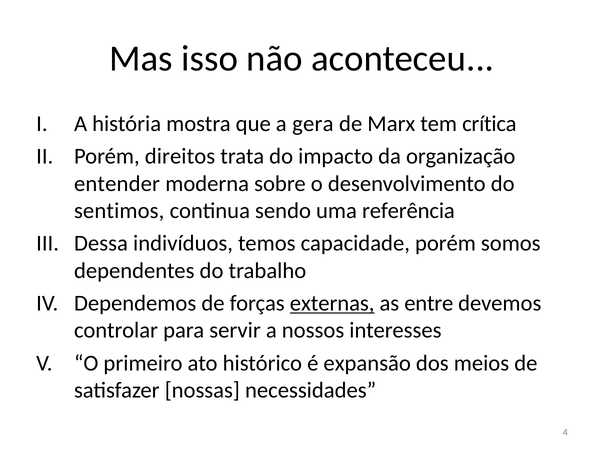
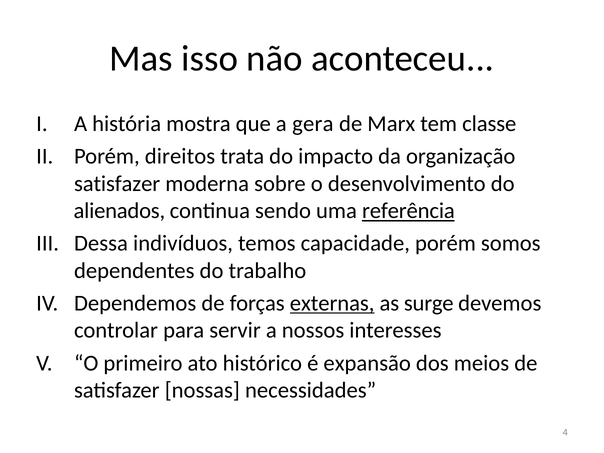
crítica: crítica -> classe (489, 124)
entender: entender -> satisfazer (117, 184)
sentimos: sentimos -> alienados (119, 211)
referência underline: none -> present (408, 211)
entre: entre -> surge (429, 303)
